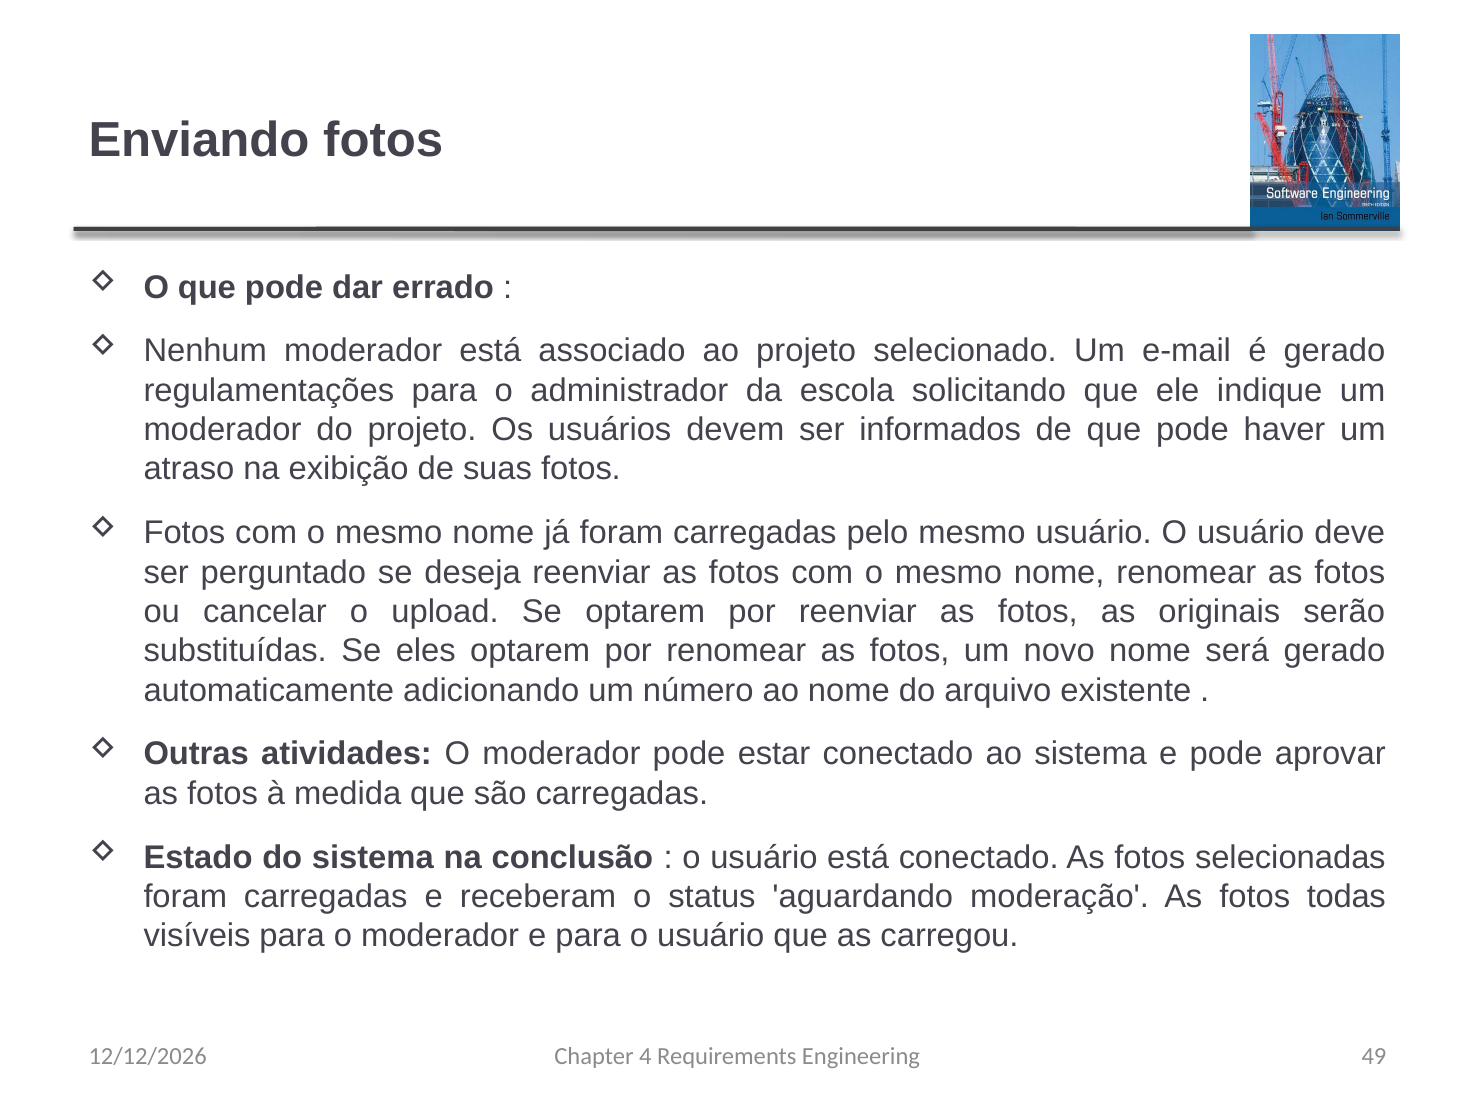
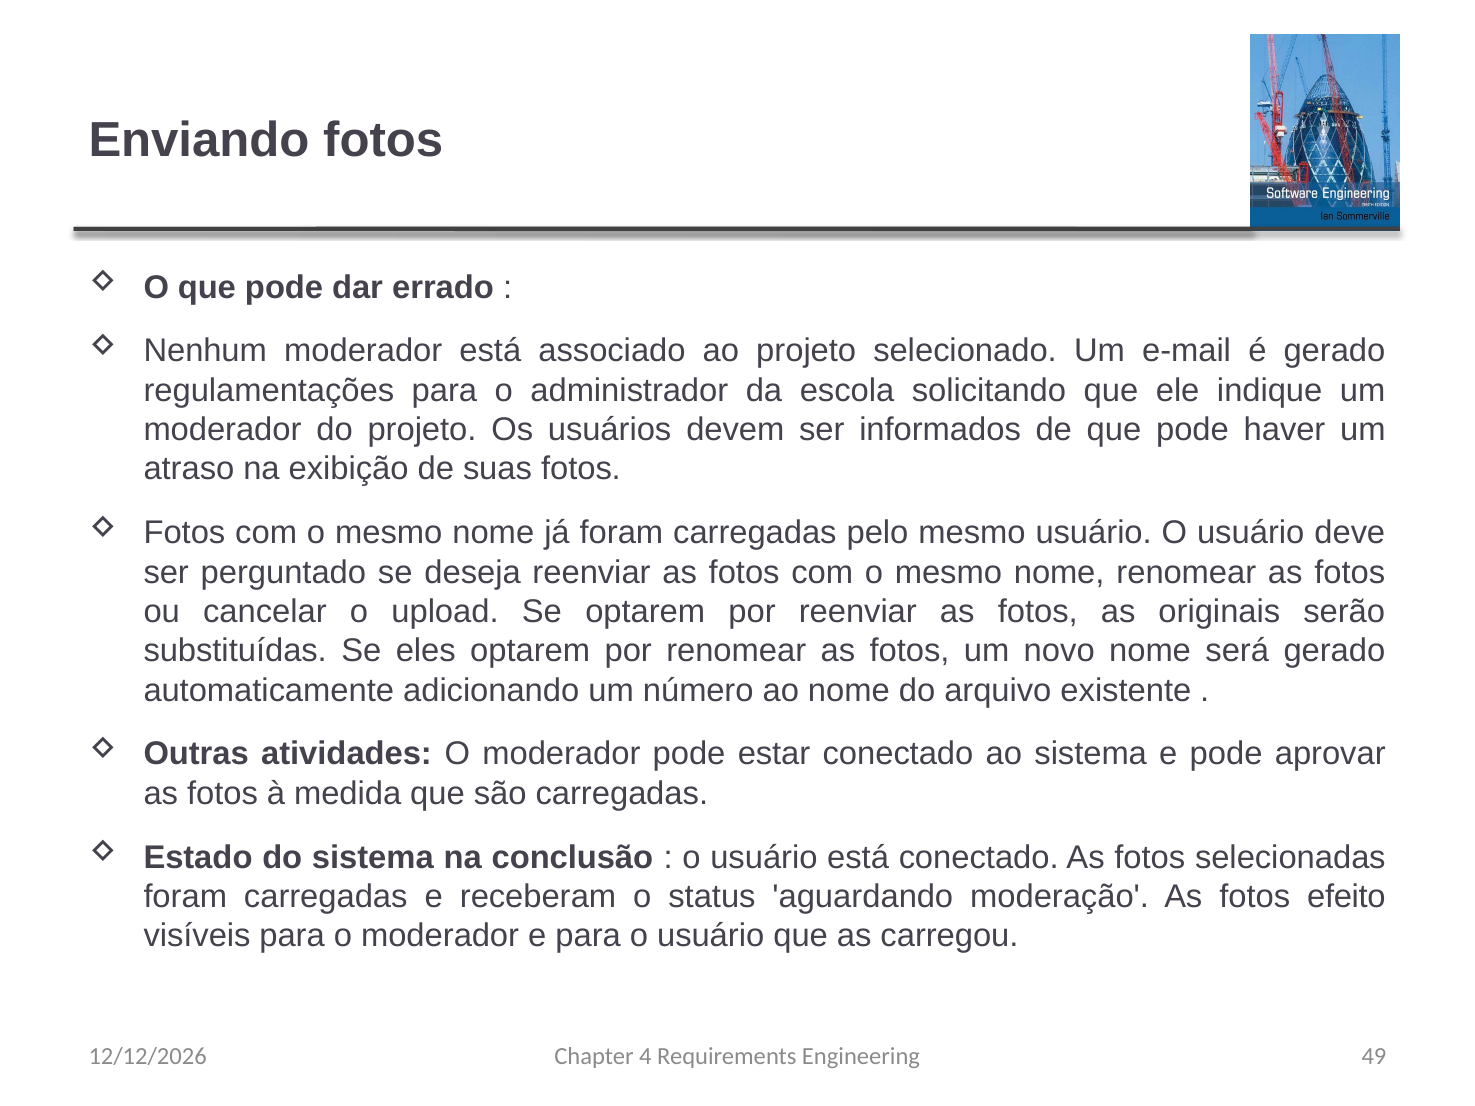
todas: todas -> efeito (1346, 897)
